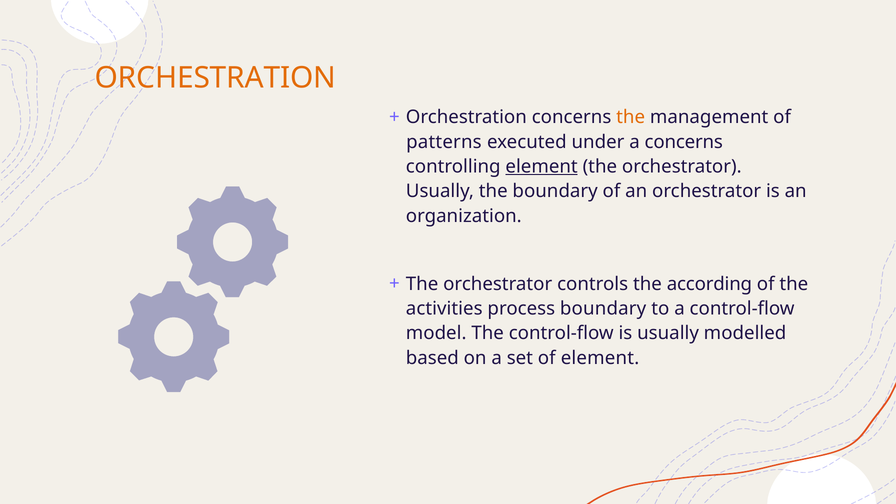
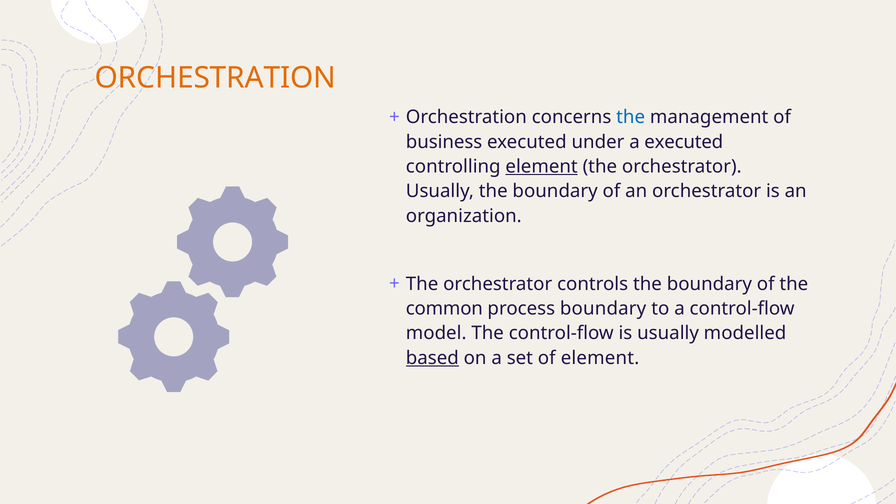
the colour: orange -> blue (631, 117)
patterns: patterns -> business (444, 142)
a concerns: concerns -> executed (684, 142)
controls the according: according -> boundary (709, 284)
activities: activities -> common (444, 309)
based underline: none -> present (432, 358)
